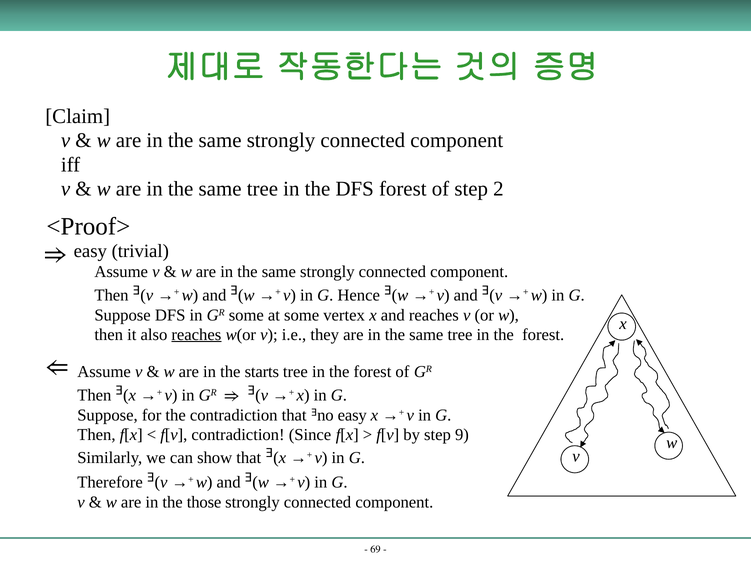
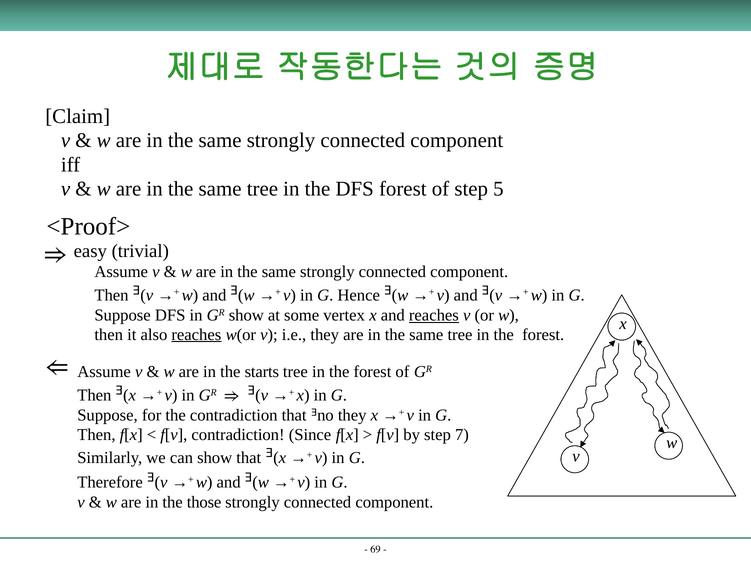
2: 2 -> 5 (498, 189)
GR some: some -> show (246, 315)
reaches underline: none -> present (434, 315)
easy: easy -> they (352, 415)
9: 9 -> 7 (462, 435)
